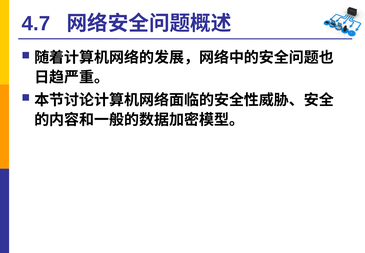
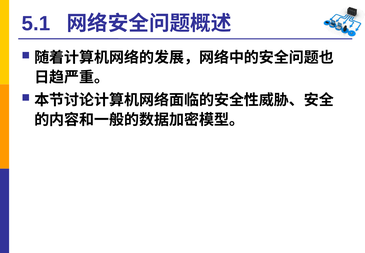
4.7: 4.7 -> 5.1 (36, 24)
